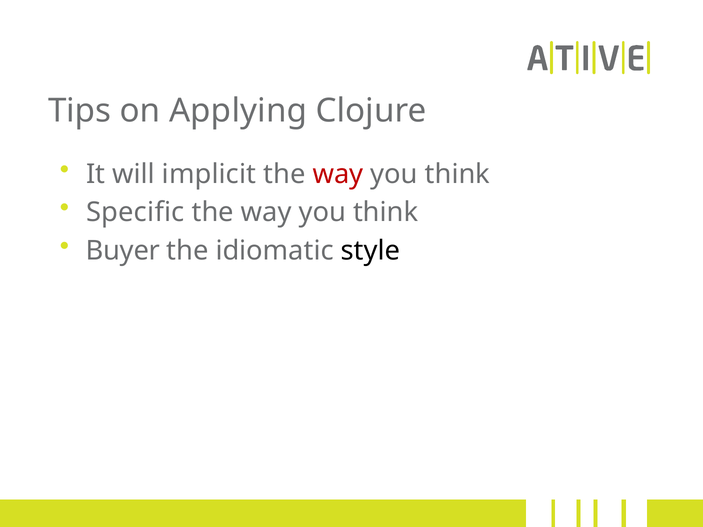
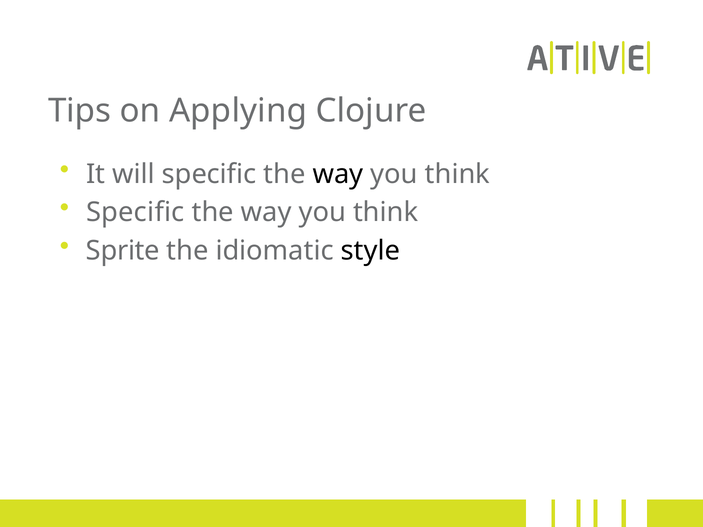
will implicit: implicit -> specific (209, 174)
way colour: red -> black (338, 174)
Buyer: Buyer -> Sprite (123, 251)
